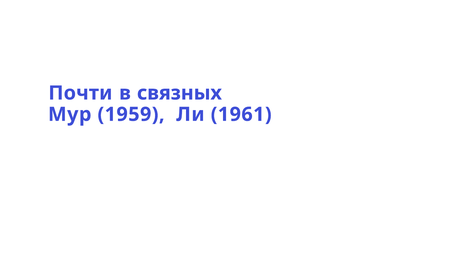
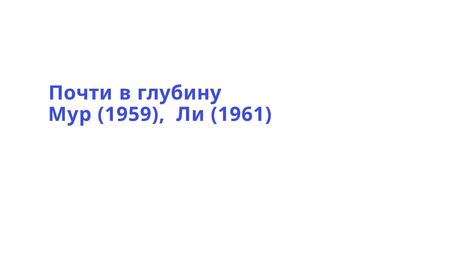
связных: связных -> глубину (179, 93)
